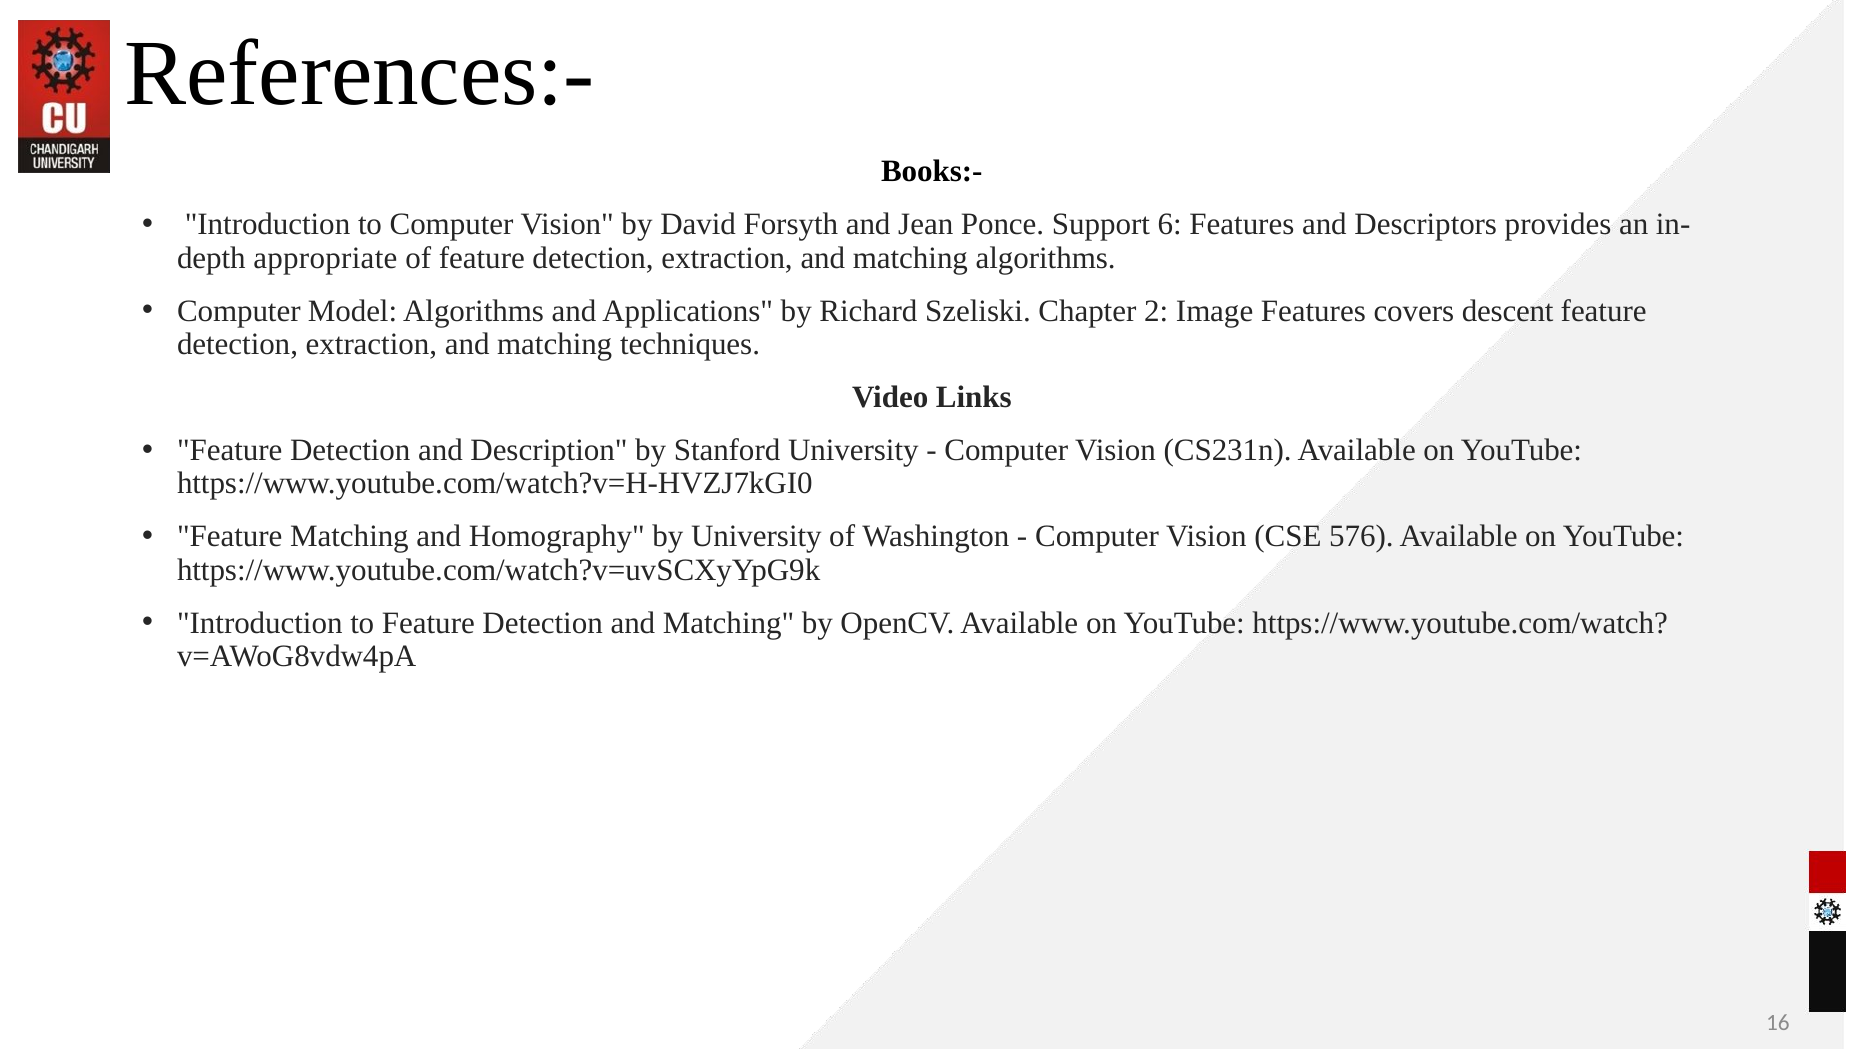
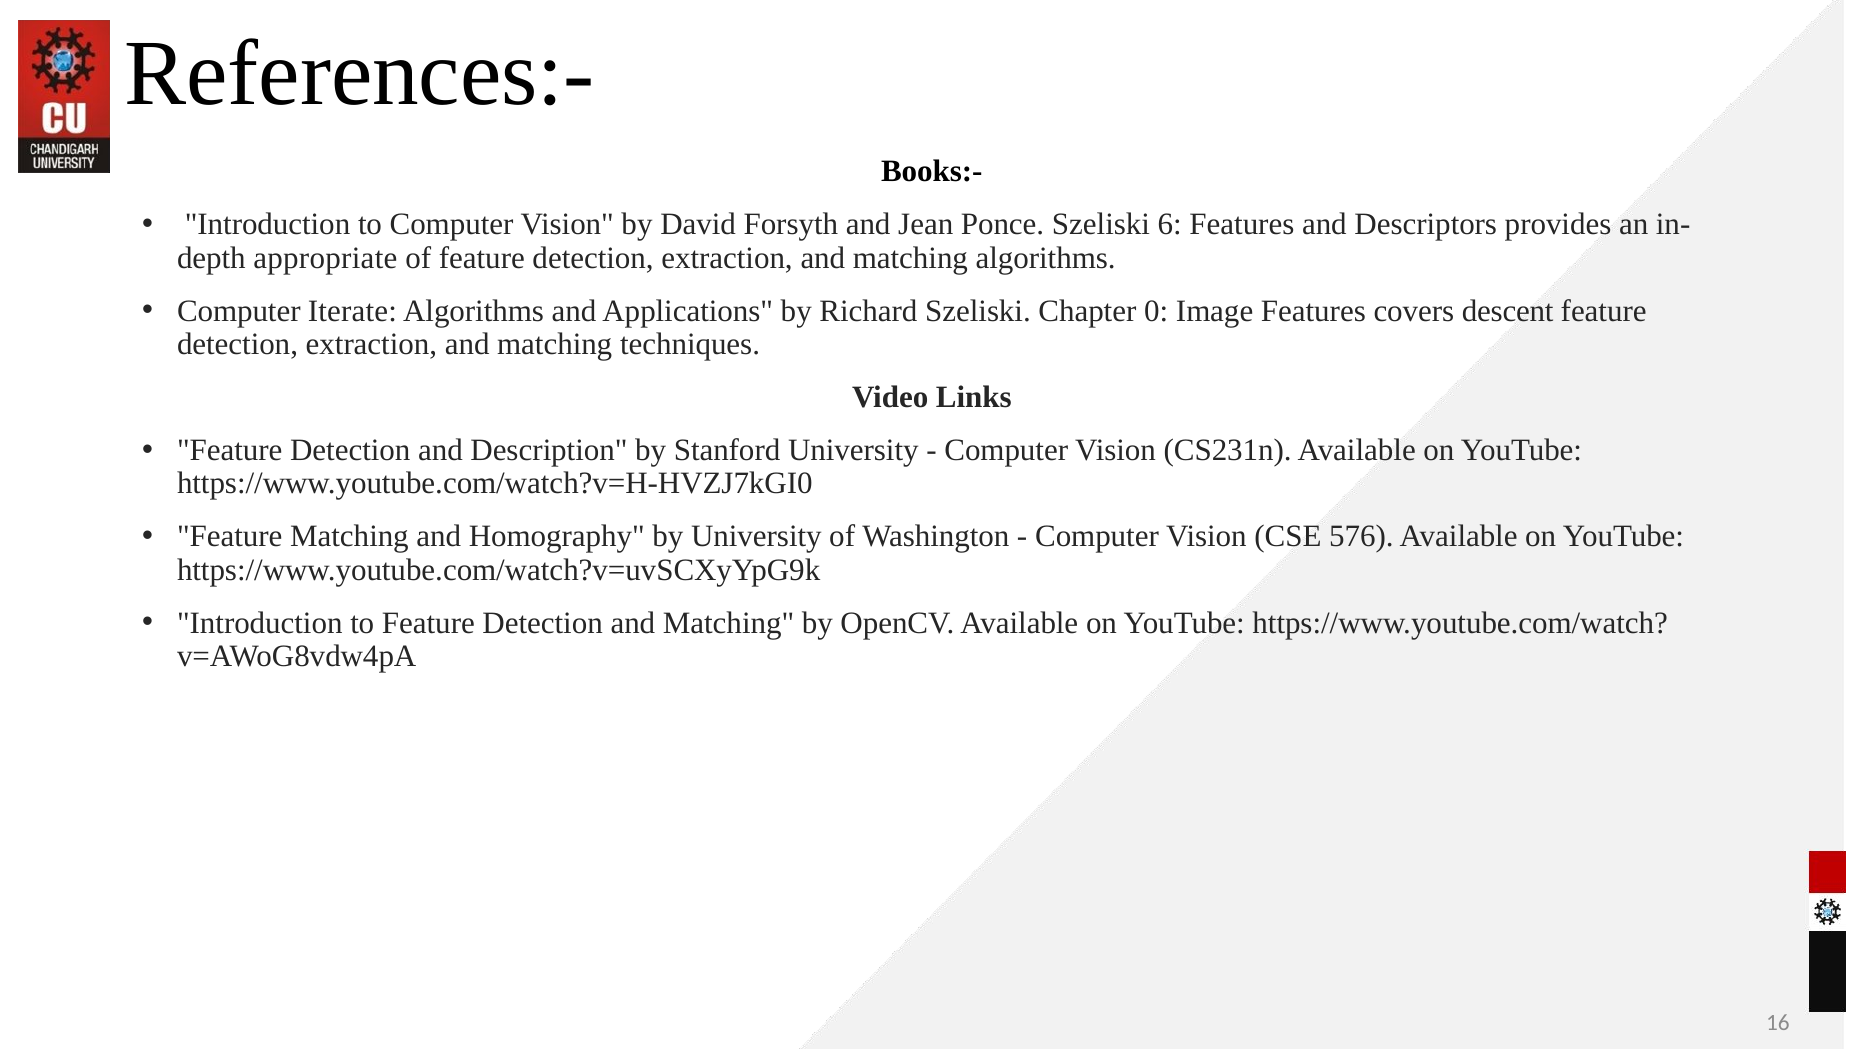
Ponce Support: Support -> Szeliski (1101, 224)
Model: Model -> Iterate (352, 311)
2: 2 -> 0 (1156, 311)
